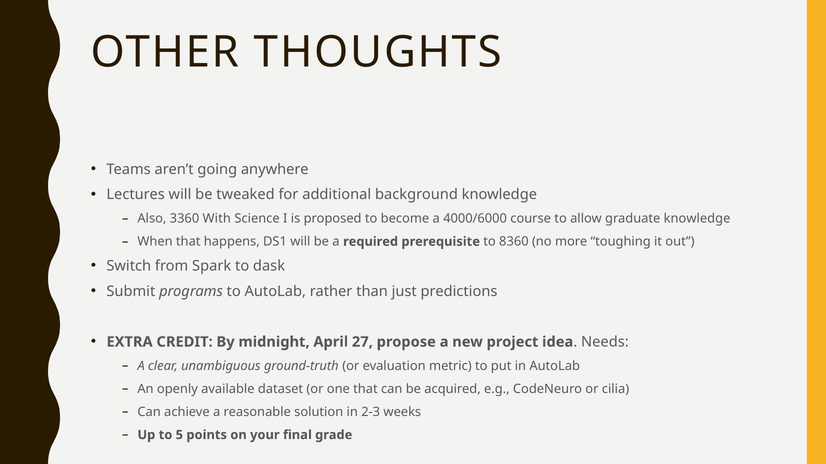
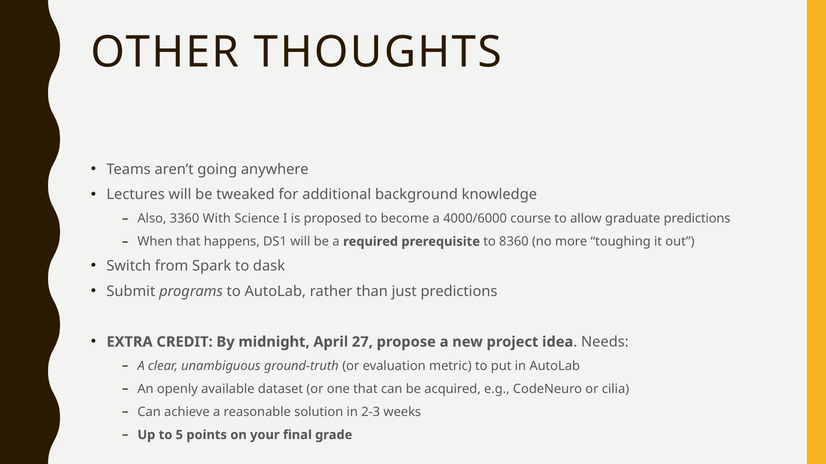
graduate knowledge: knowledge -> predictions (697, 219)
